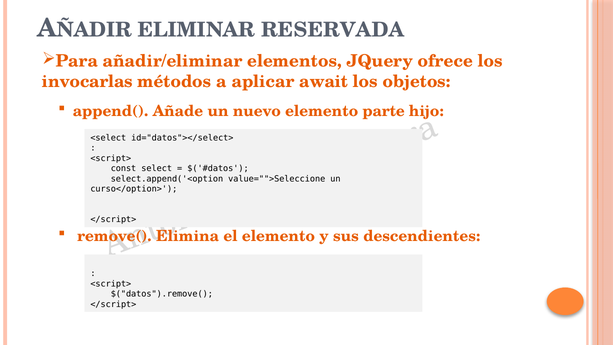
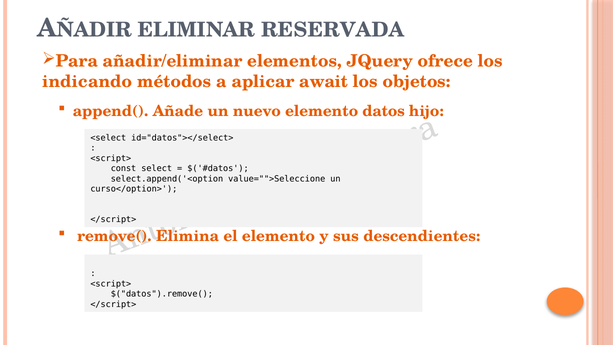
invocarlas: invocarlas -> indicando (87, 82)
parte: parte -> datos (384, 111)
